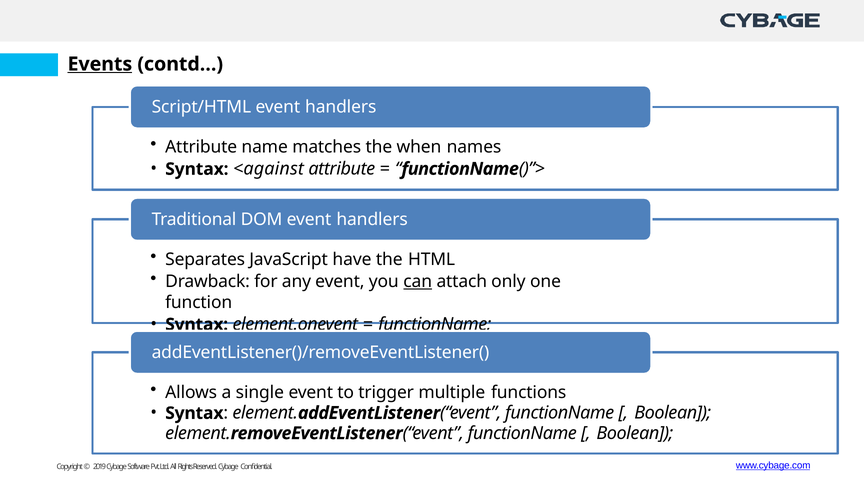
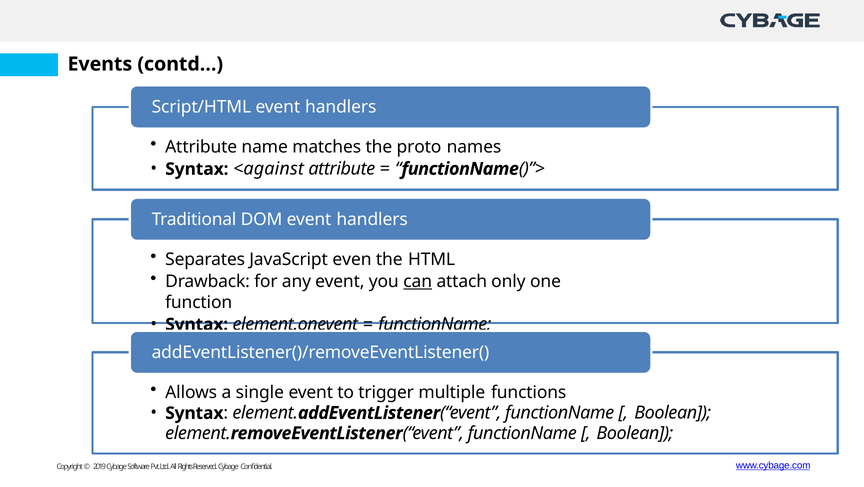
Events underline: present -> none (100, 64)
when: when -> proto (419, 147)
have: have -> even (352, 259)
